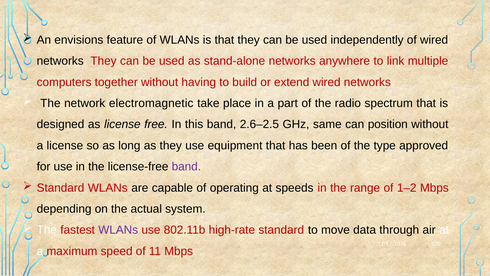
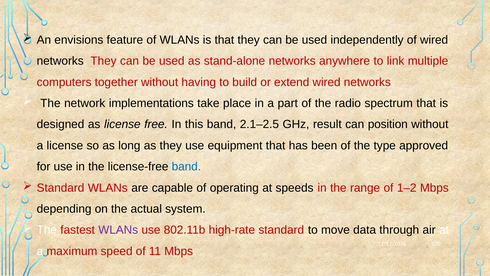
electromagnetic: electromagnetic -> implementations (151, 103)
2.6–2.5: 2.6–2.5 -> 2.1–2.5 (259, 124)
same: same -> result (327, 124)
band colour: purple -> blue (186, 166)
